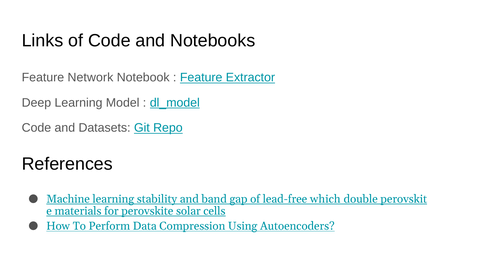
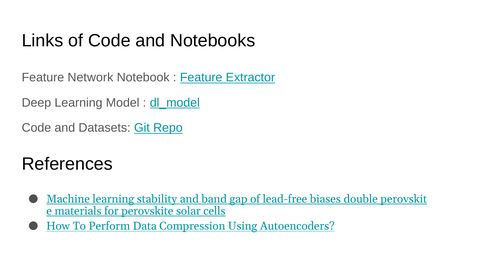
which: which -> biases (325, 199)
